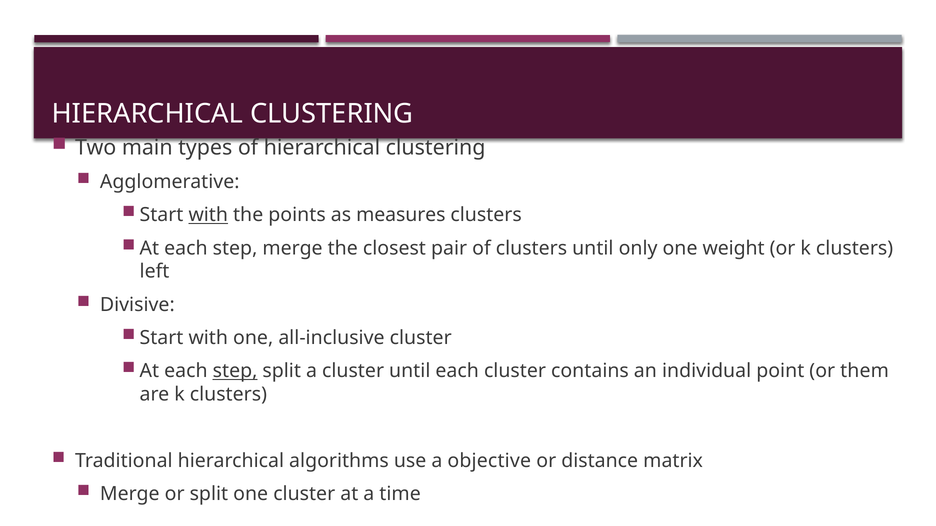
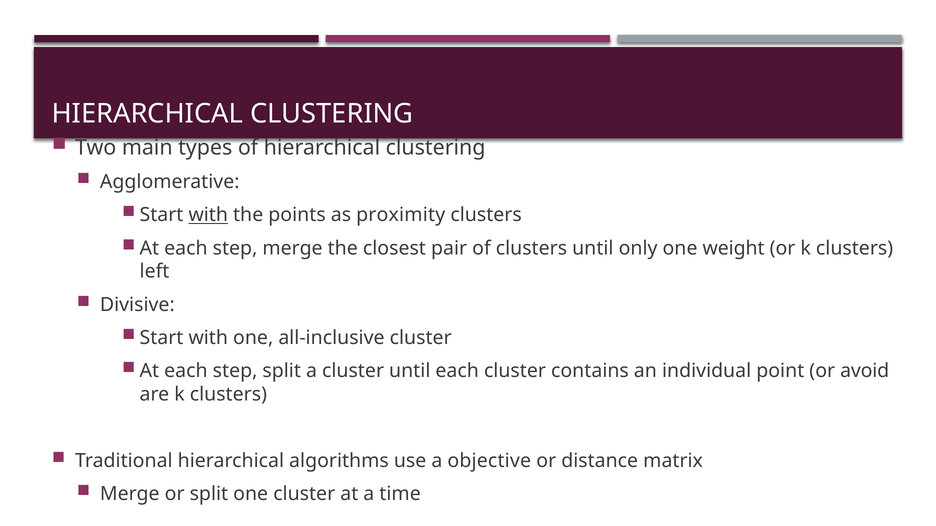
measures: measures -> proximity (401, 215)
step underline: present -> none (235, 371)
them: them -> avoid (865, 371)
